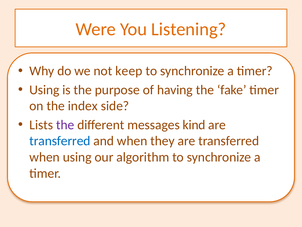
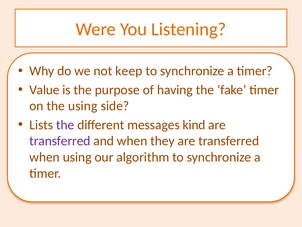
Using: Using -> Value (44, 90)
the index: index -> using (83, 106)
transferred colour: blue -> purple (60, 141)
